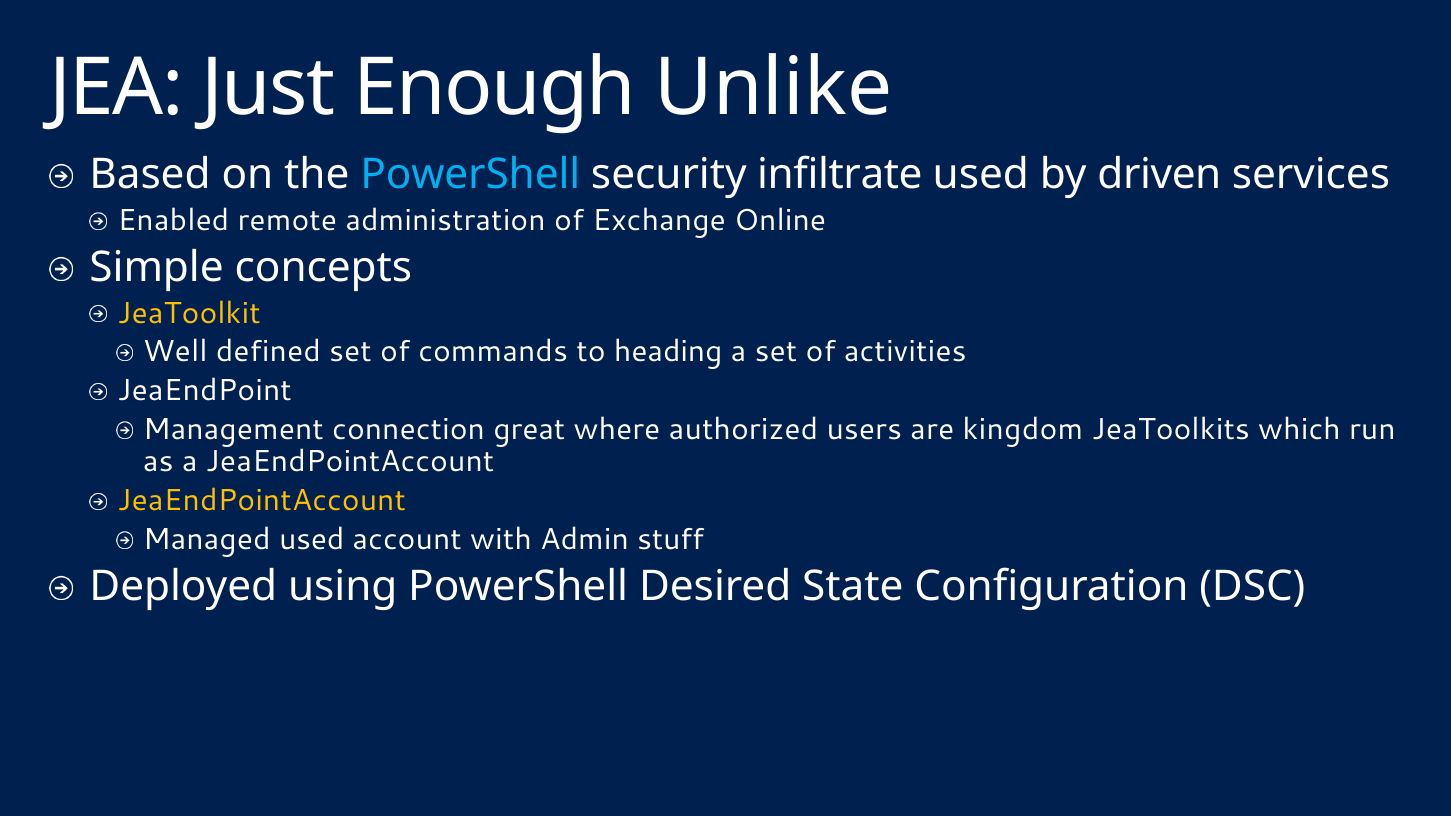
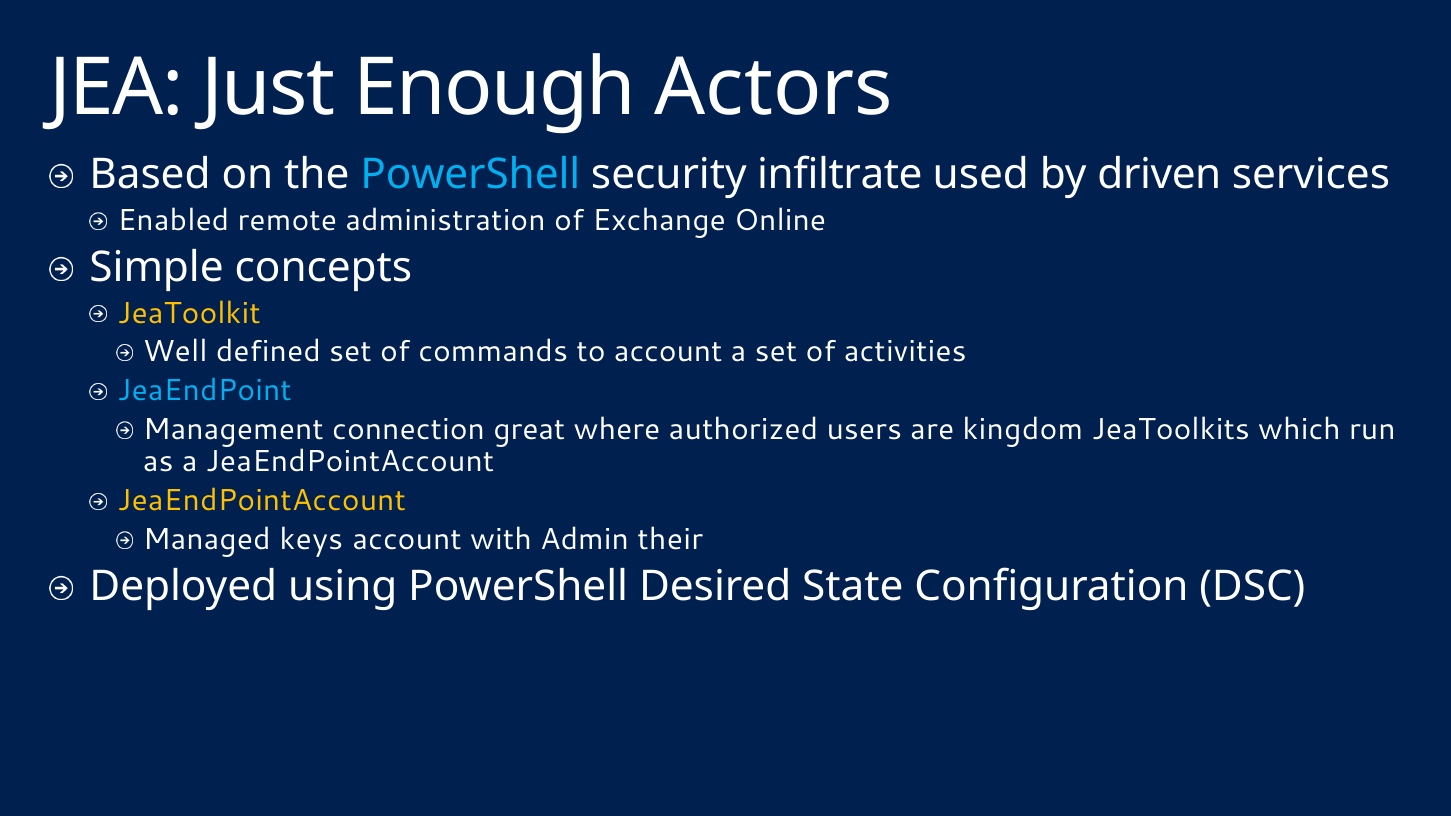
Unlike: Unlike -> Actors (774, 88)
to heading: heading -> account (668, 352)
JeaEndPoint colour: white -> light blue (205, 391)
Managed used: used -> keys (311, 539)
stuff: stuff -> their (670, 539)
